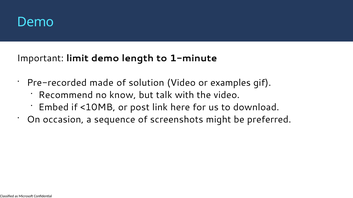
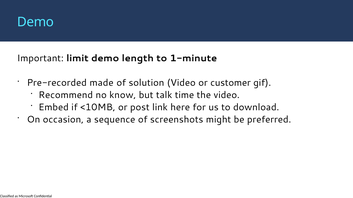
examples: examples -> customer (231, 83)
with: with -> time (184, 95)
